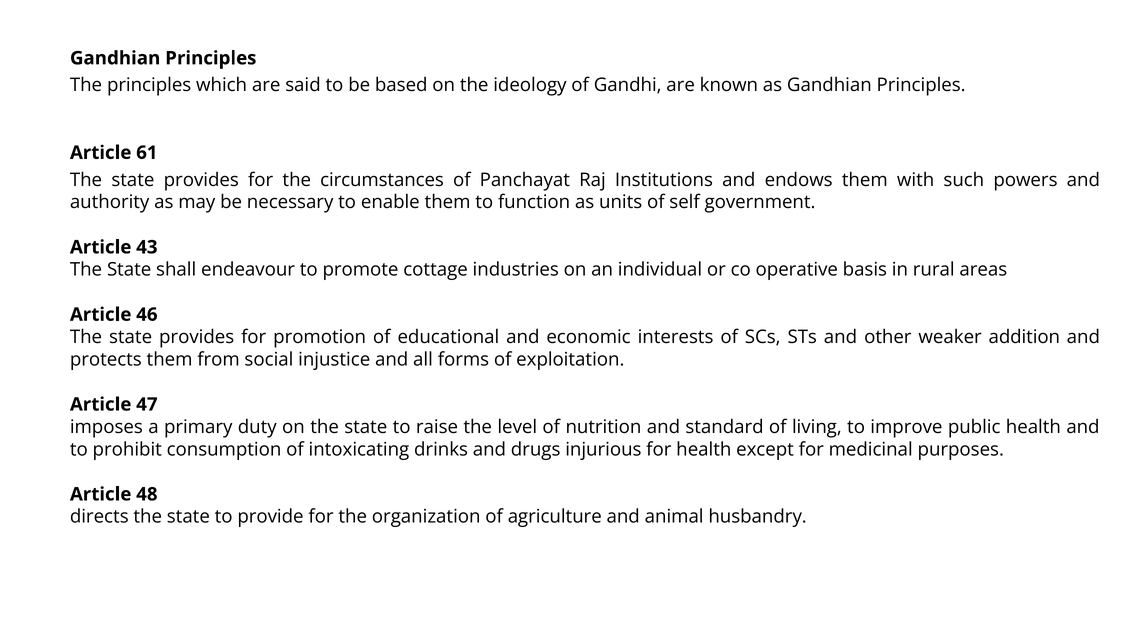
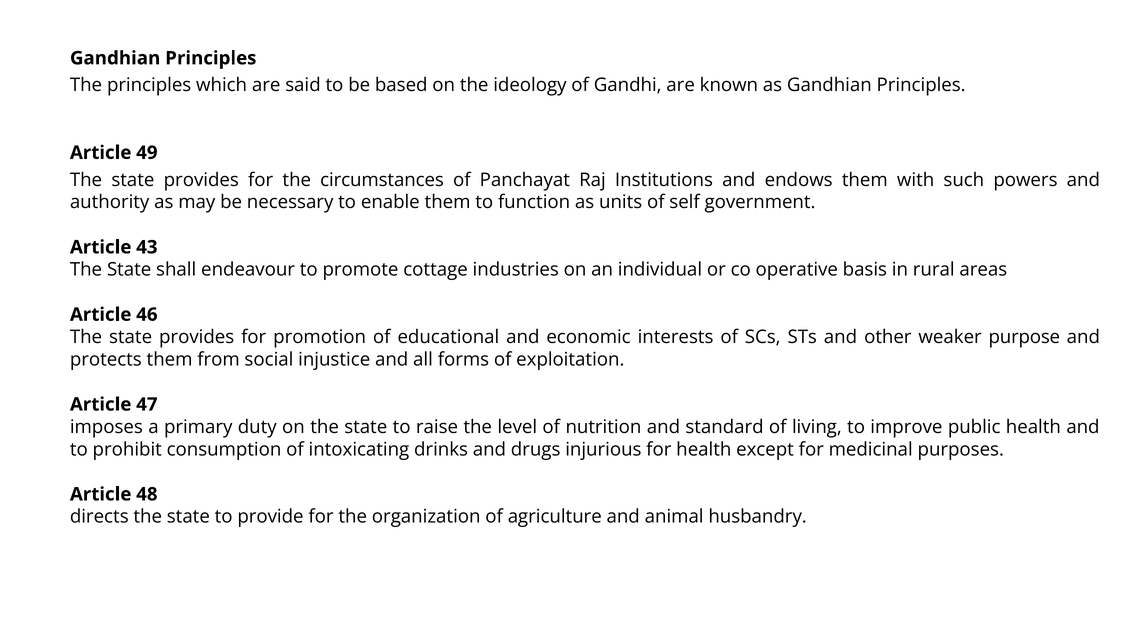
61: 61 -> 49 (147, 153)
addition: addition -> purpose (1024, 337)
